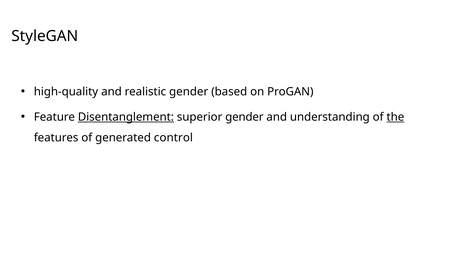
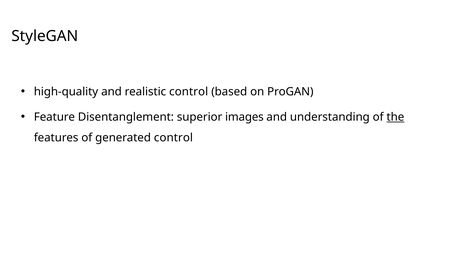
realistic gender: gender -> control (189, 92)
Disentanglement underline: present -> none (126, 117)
superior gender: gender -> images (244, 117)
